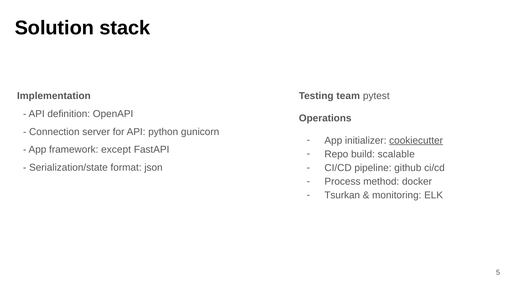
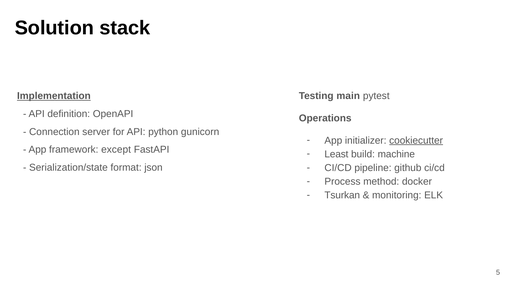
Implementation underline: none -> present (54, 96)
team: team -> main (348, 96)
Repo: Repo -> Least (336, 154)
scalable: scalable -> machine (396, 154)
